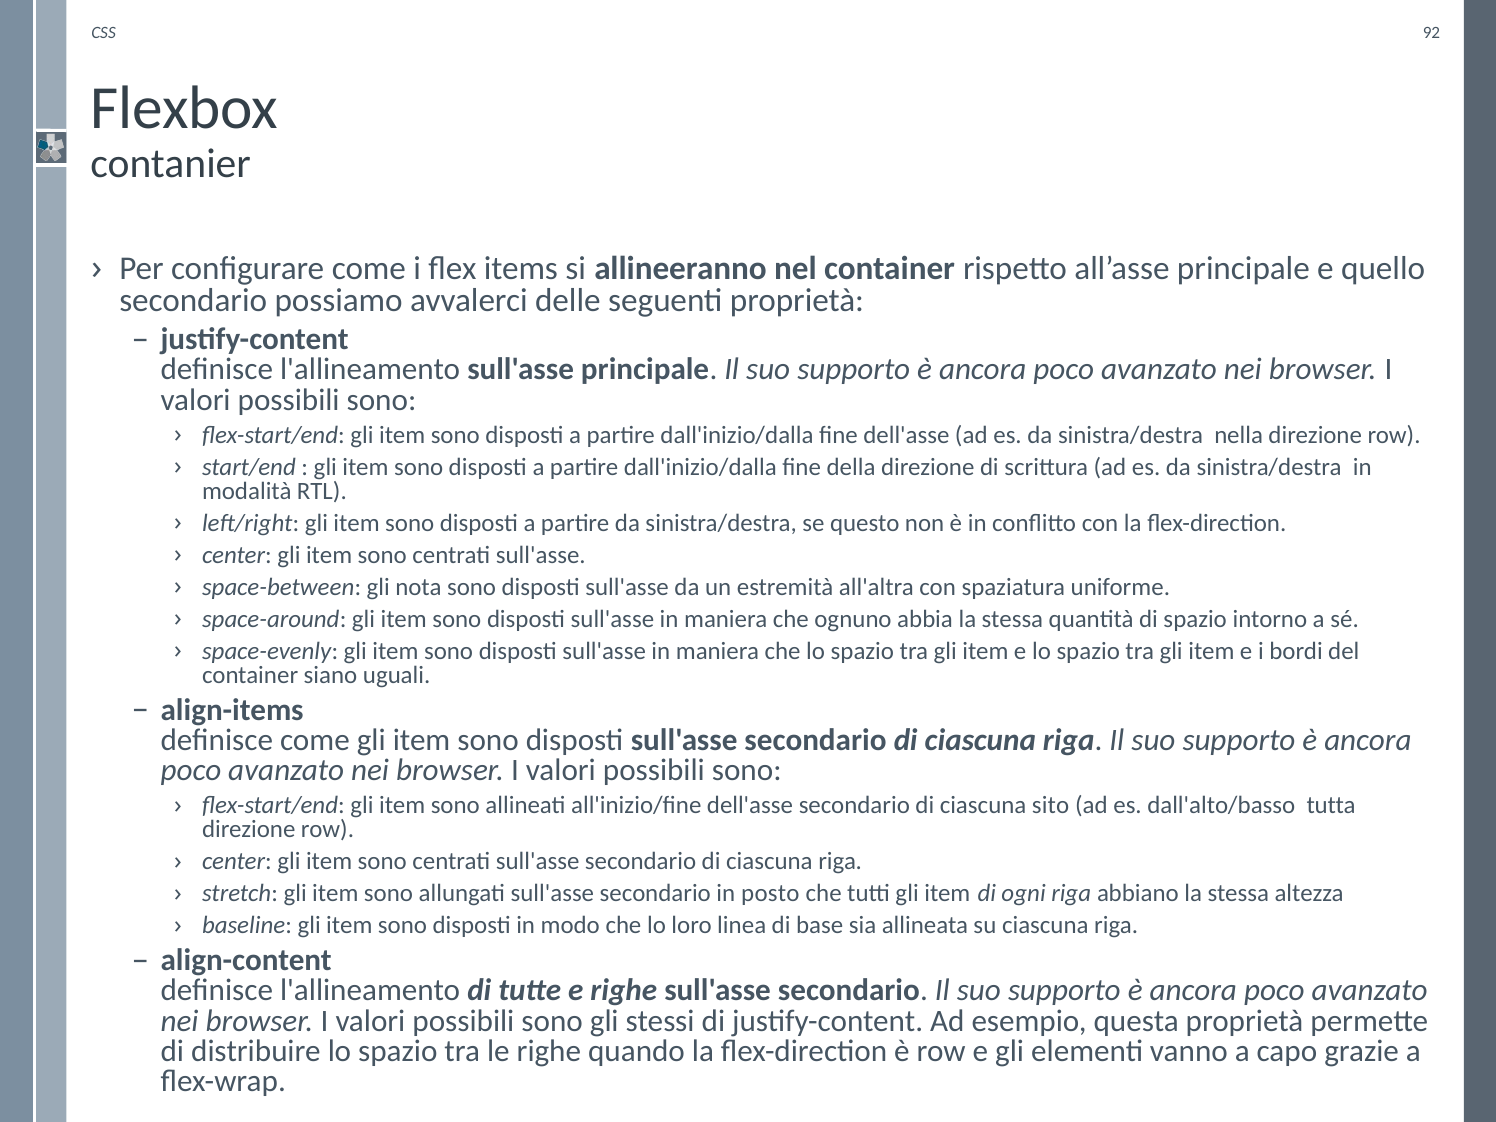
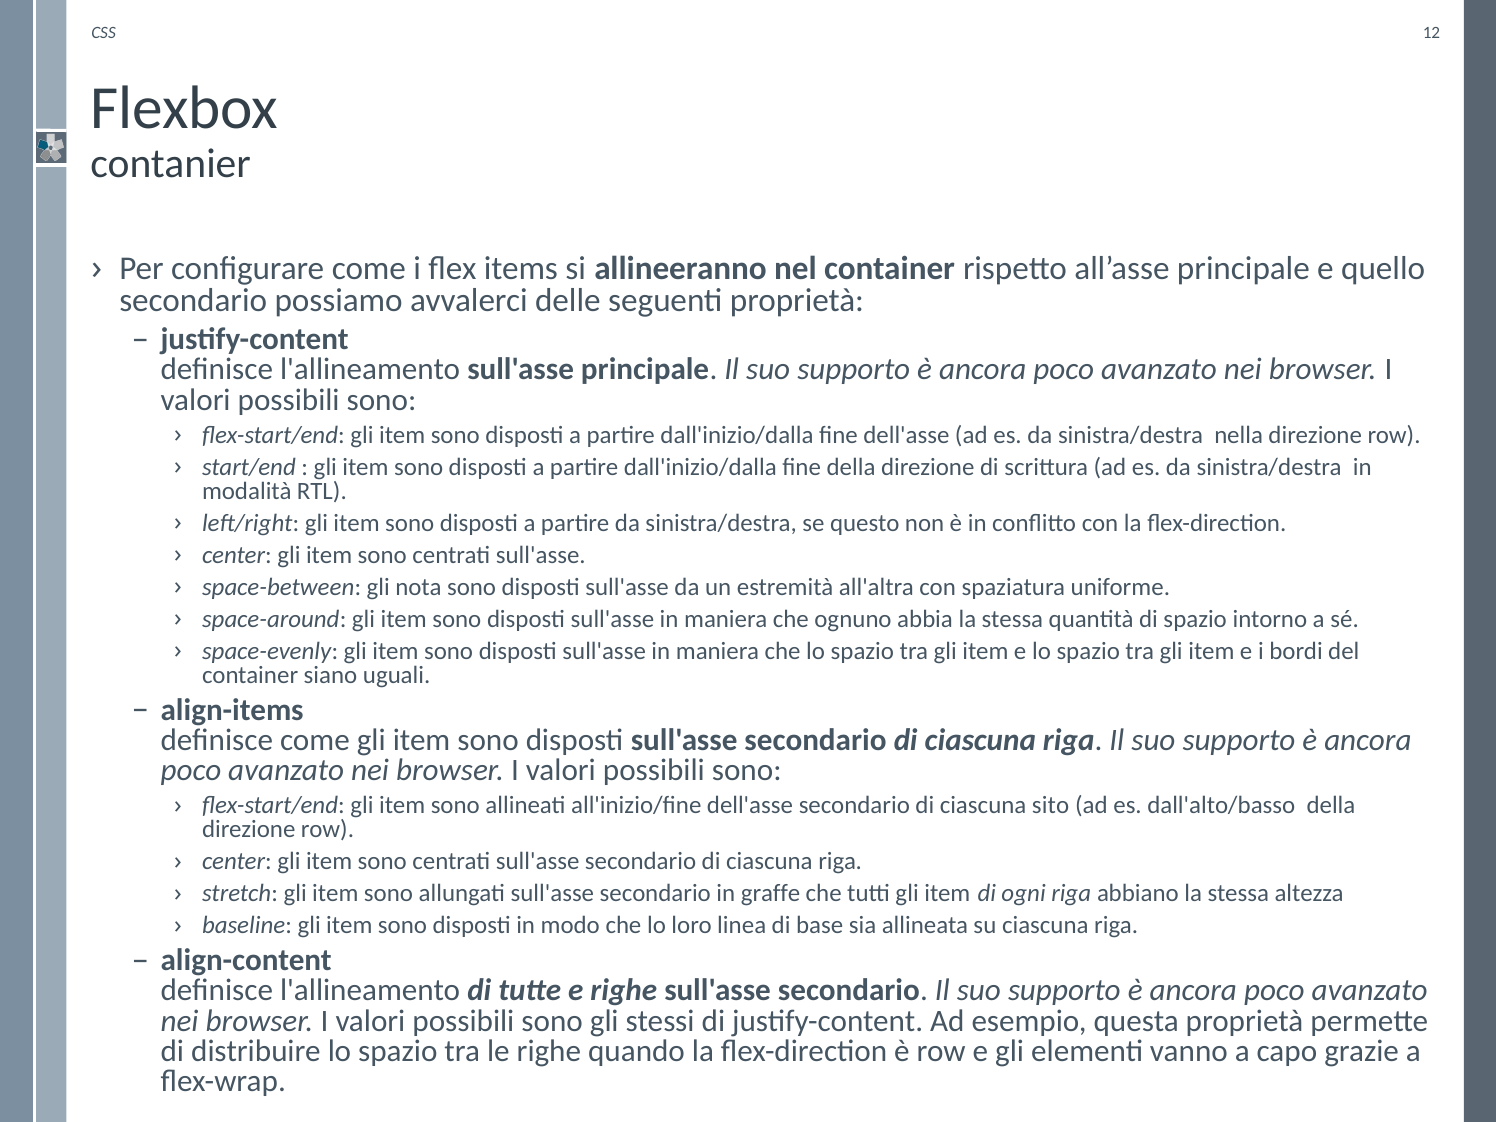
92: 92 -> 12 (1432, 32)
dall'alto/basso tutta: tutta -> della (1331, 806)
posto: posto -> graffe (771, 894)
